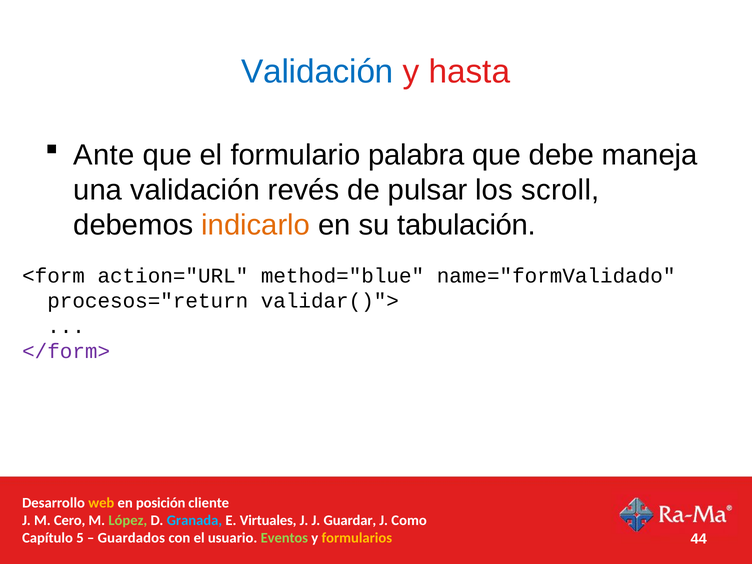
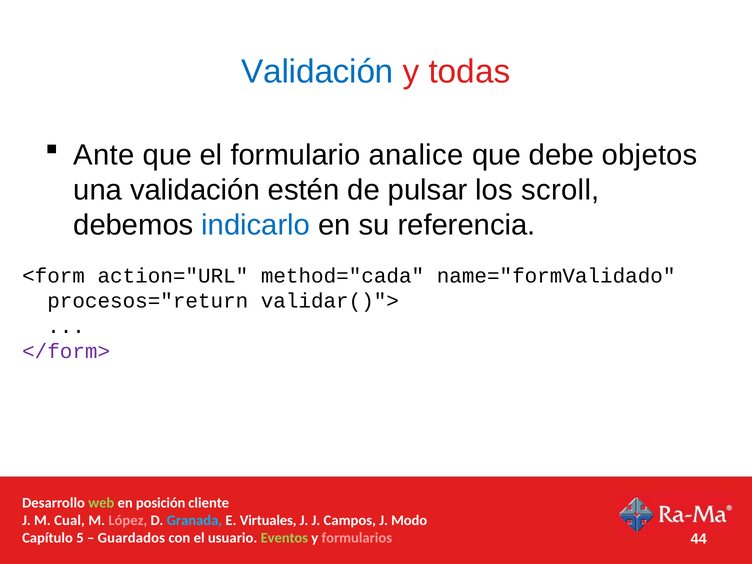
hasta: hasta -> todas (469, 72)
palabra: palabra -> analice (416, 155)
maneja: maneja -> objetos (650, 155)
revés: revés -> estén (304, 190)
indicarlo colour: orange -> blue (256, 225)
tabulación: tabulación -> referencia (467, 225)
method="blue: method="blue -> method="cada (342, 276)
web colour: yellow -> light green (101, 503)
Cero: Cero -> Cual (70, 520)
López colour: light green -> pink (128, 520)
Guardar: Guardar -> Campos (350, 520)
Como: Como -> Modo (409, 520)
formularios colour: yellow -> pink (357, 538)
